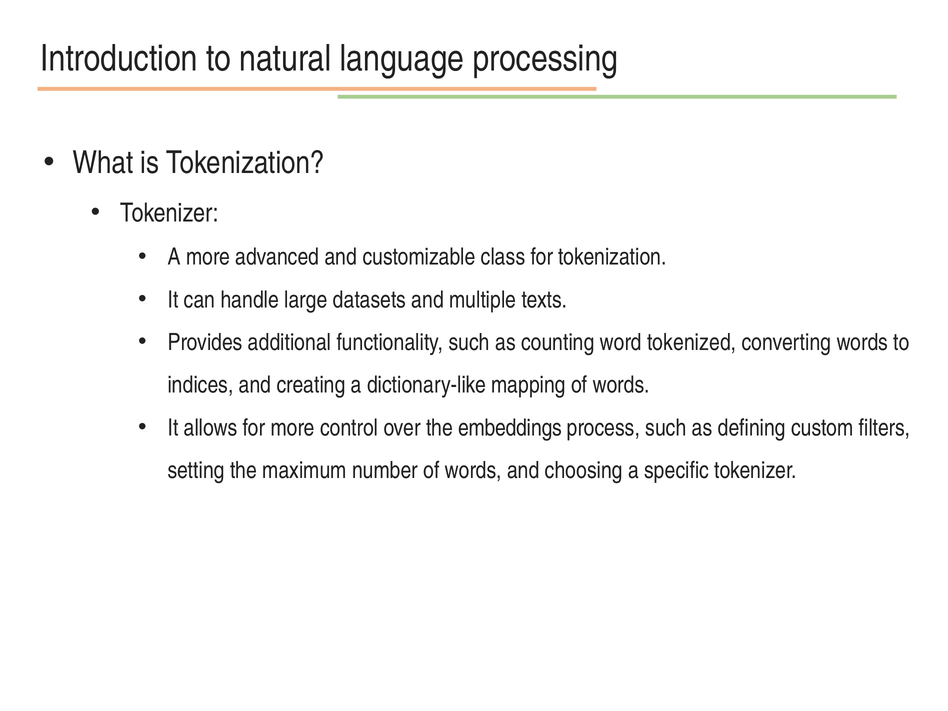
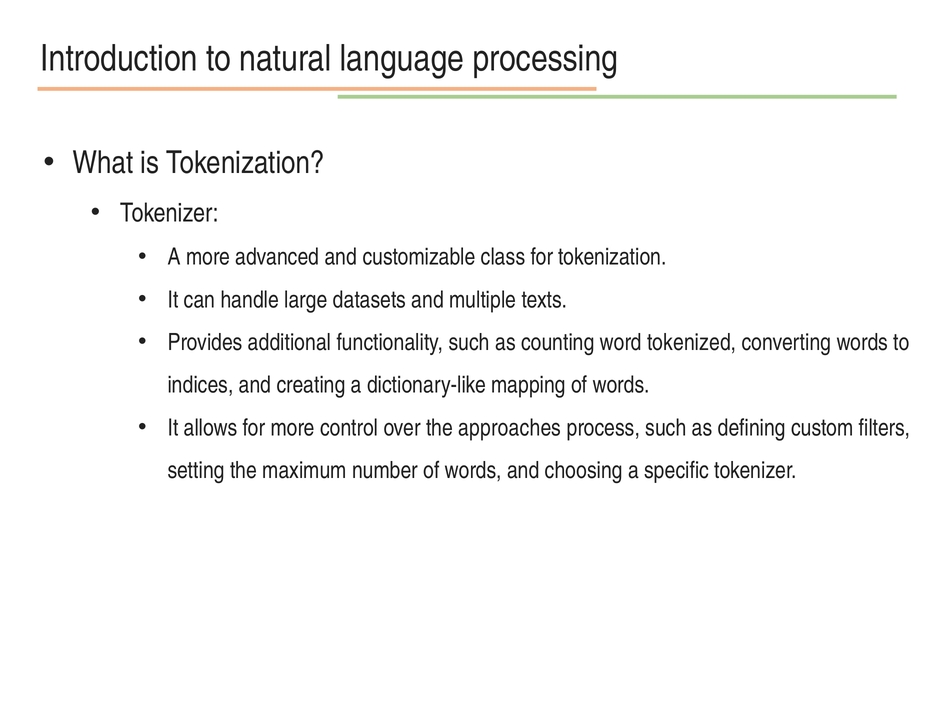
embeddings: embeddings -> approaches (510, 428)
